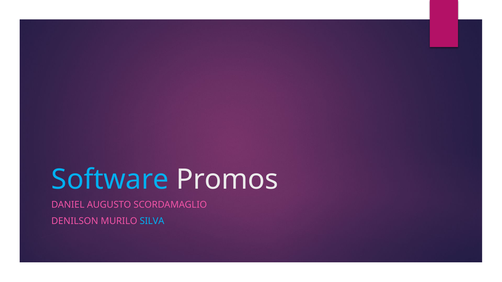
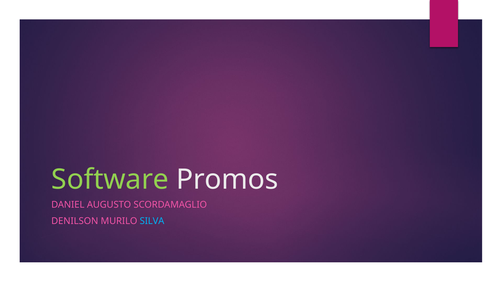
Software colour: light blue -> light green (110, 180)
